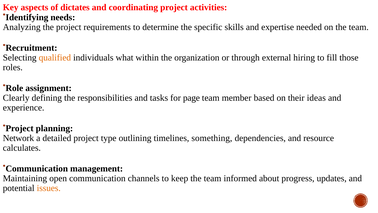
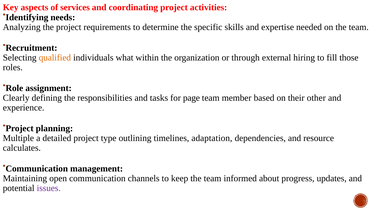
dictates: dictates -> services (75, 7)
ideas: ideas -> other (316, 98)
Network: Network -> Multiple (18, 138)
something: something -> adaptation (212, 138)
issues colour: orange -> purple (49, 188)
